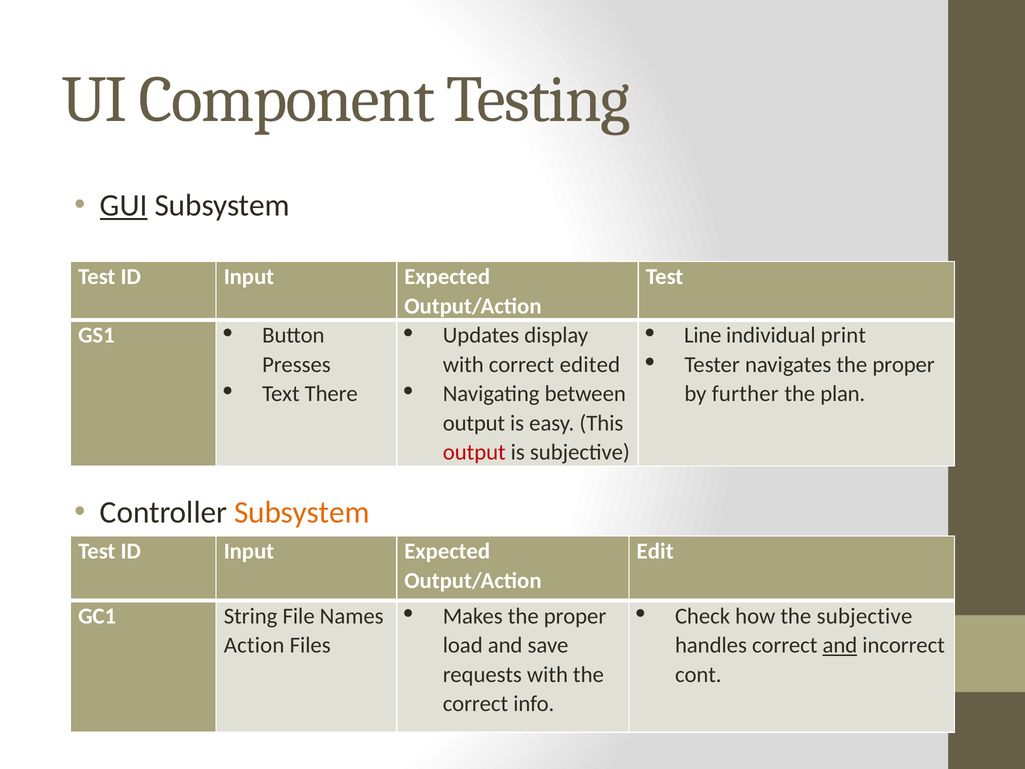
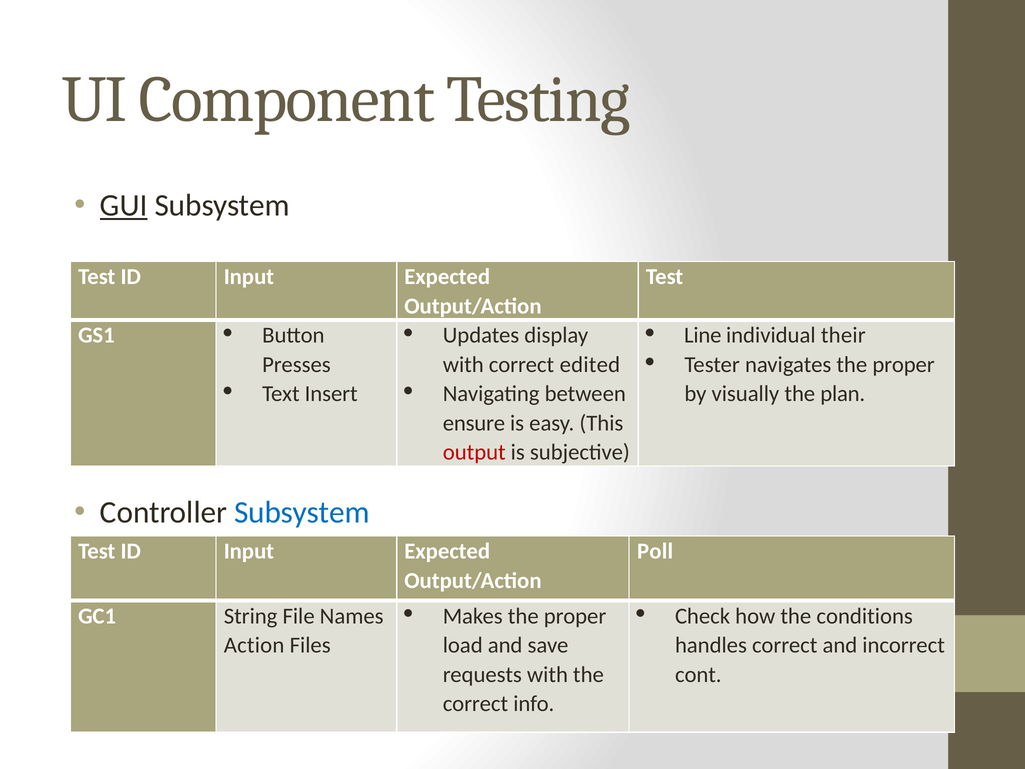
print: print -> their (843, 335)
There: There -> Insert (331, 394)
further: further -> visually (745, 394)
output: output -> ensure (474, 423)
Subsystem colour: orange -> blue (302, 512)
Edit: Edit -> Poll (655, 551)
the subjective: subjective -> conditions (865, 616)
and underline: present -> none (840, 645)
